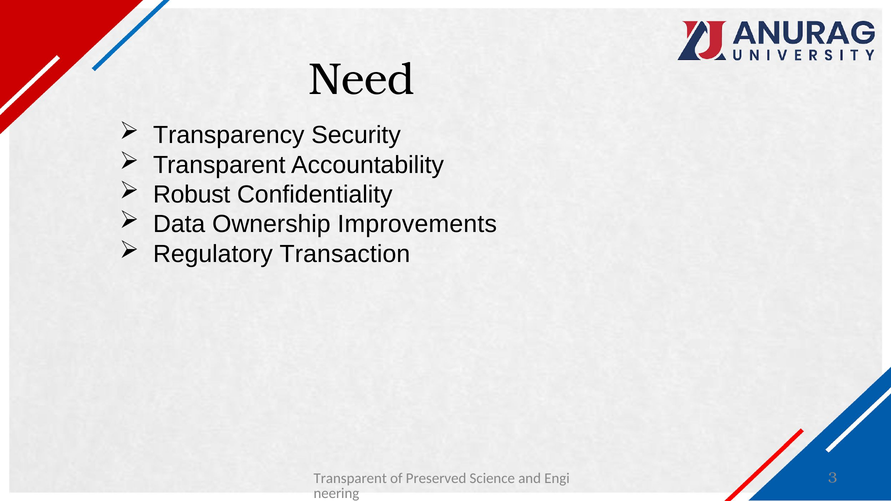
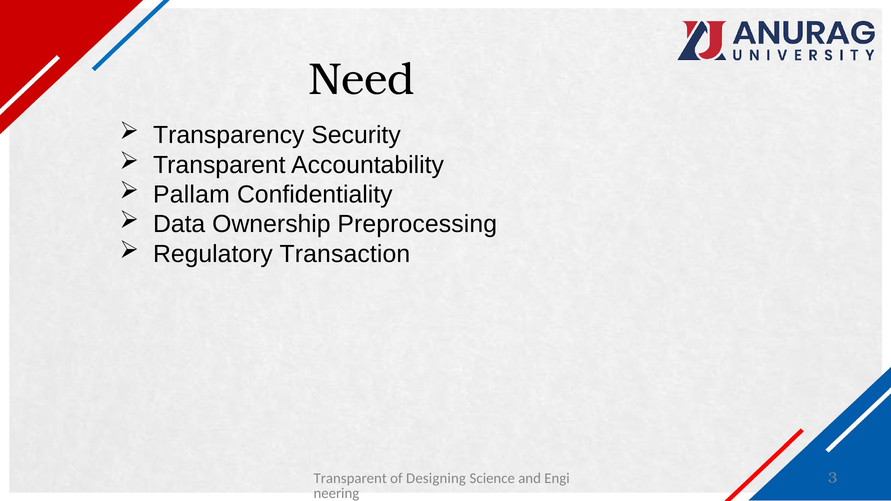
Robust: Robust -> Pallam (191, 195)
Improvements: Improvements -> Preprocessing (417, 224)
Preserved: Preserved -> Designing (436, 479)
